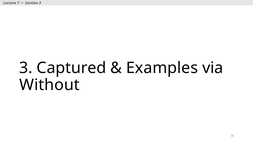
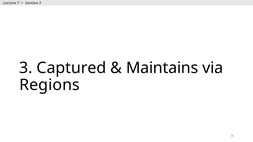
Examples: Examples -> Maintains (162, 68)
Without: Without -> Regions (50, 85)
